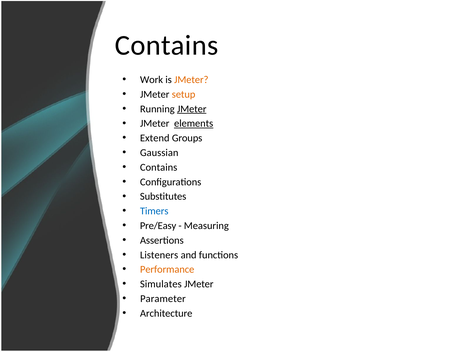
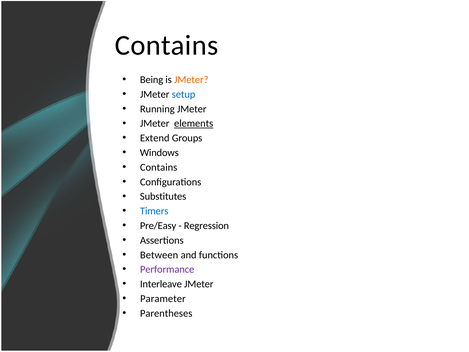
Work: Work -> Being (152, 80)
setup colour: orange -> blue (184, 94)
JMeter underline: present -> none (192, 109)
Gaussian: Gaussian -> Windows (159, 153)
Measuring: Measuring -> Regression (206, 226)
Listeners: Listeners -> Between (159, 255)
Performance colour: orange -> purple (167, 269)
Simulates: Simulates -> Interleave (161, 284)
Architecture: Architecture -> Parentheses (166, 313)
